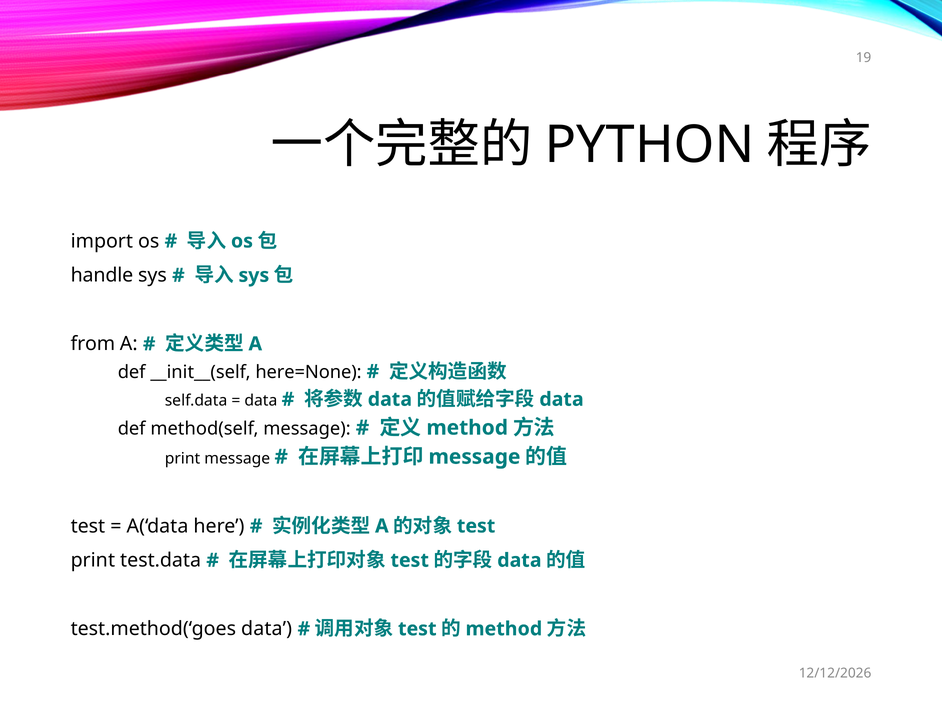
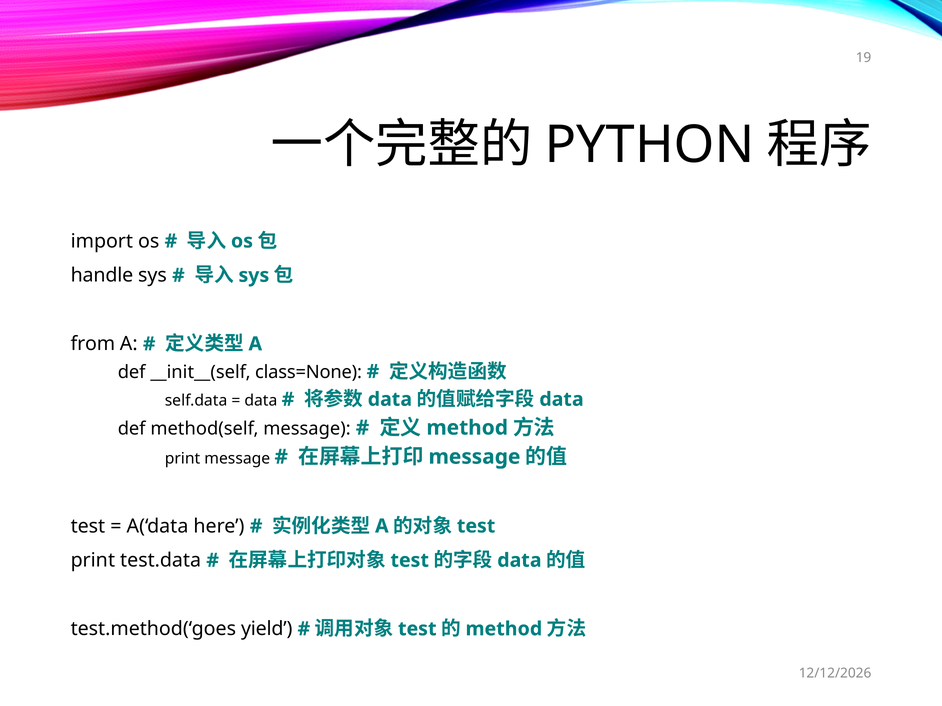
here=None: here=None -> class=None (309, 372)
test.method(‘goes data: data -> yield (267, 629)
